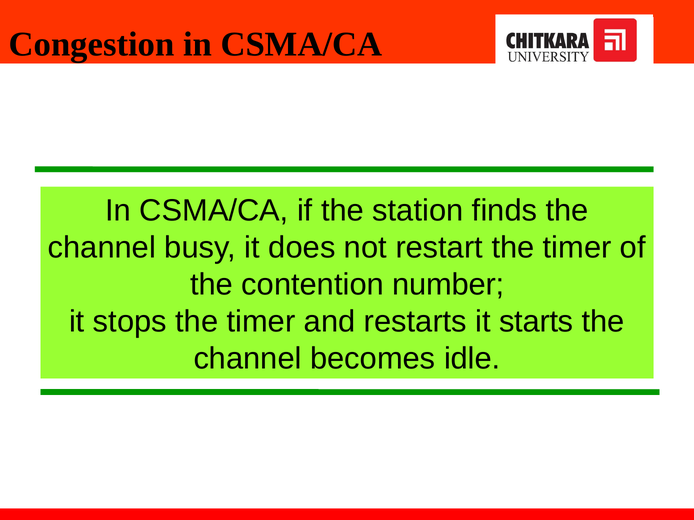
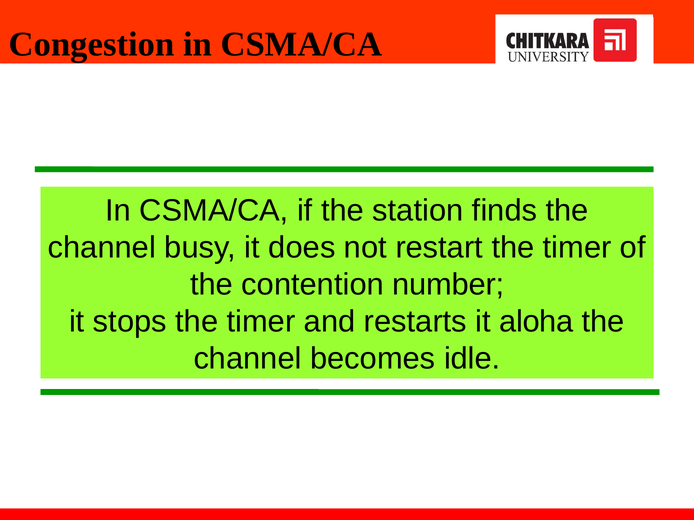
starts: starts -> aloha (536, 322)
